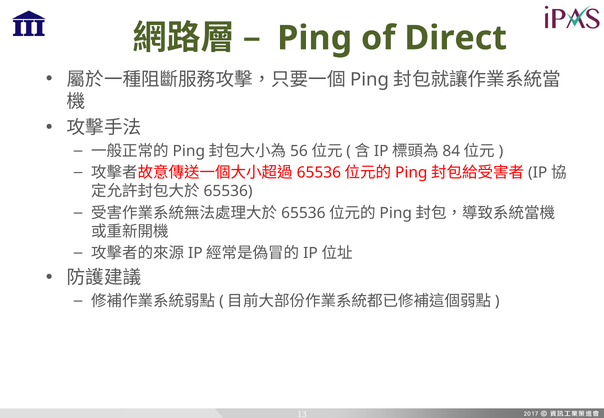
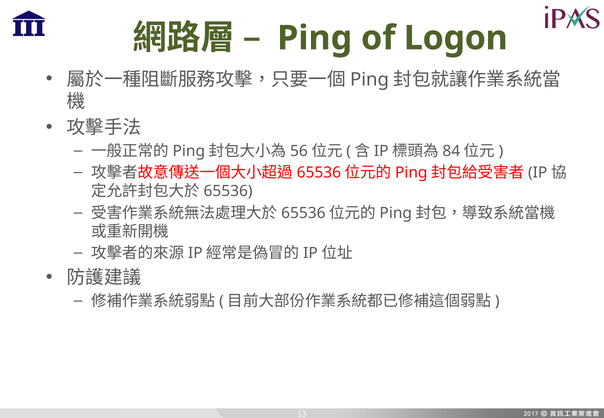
Direct: Direct -> Logon (456, 38)
